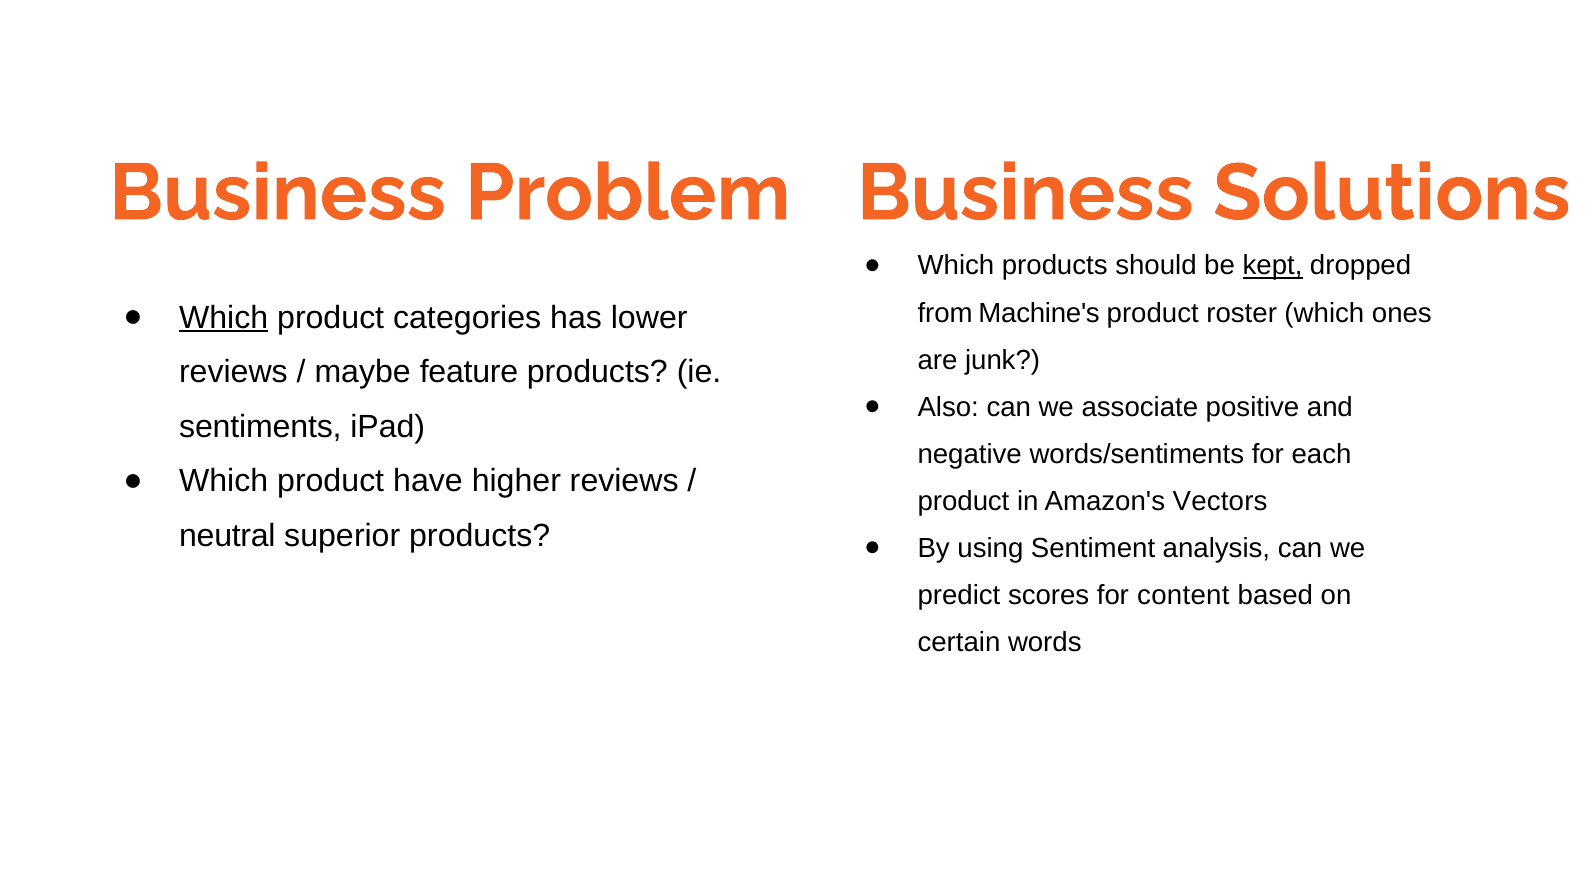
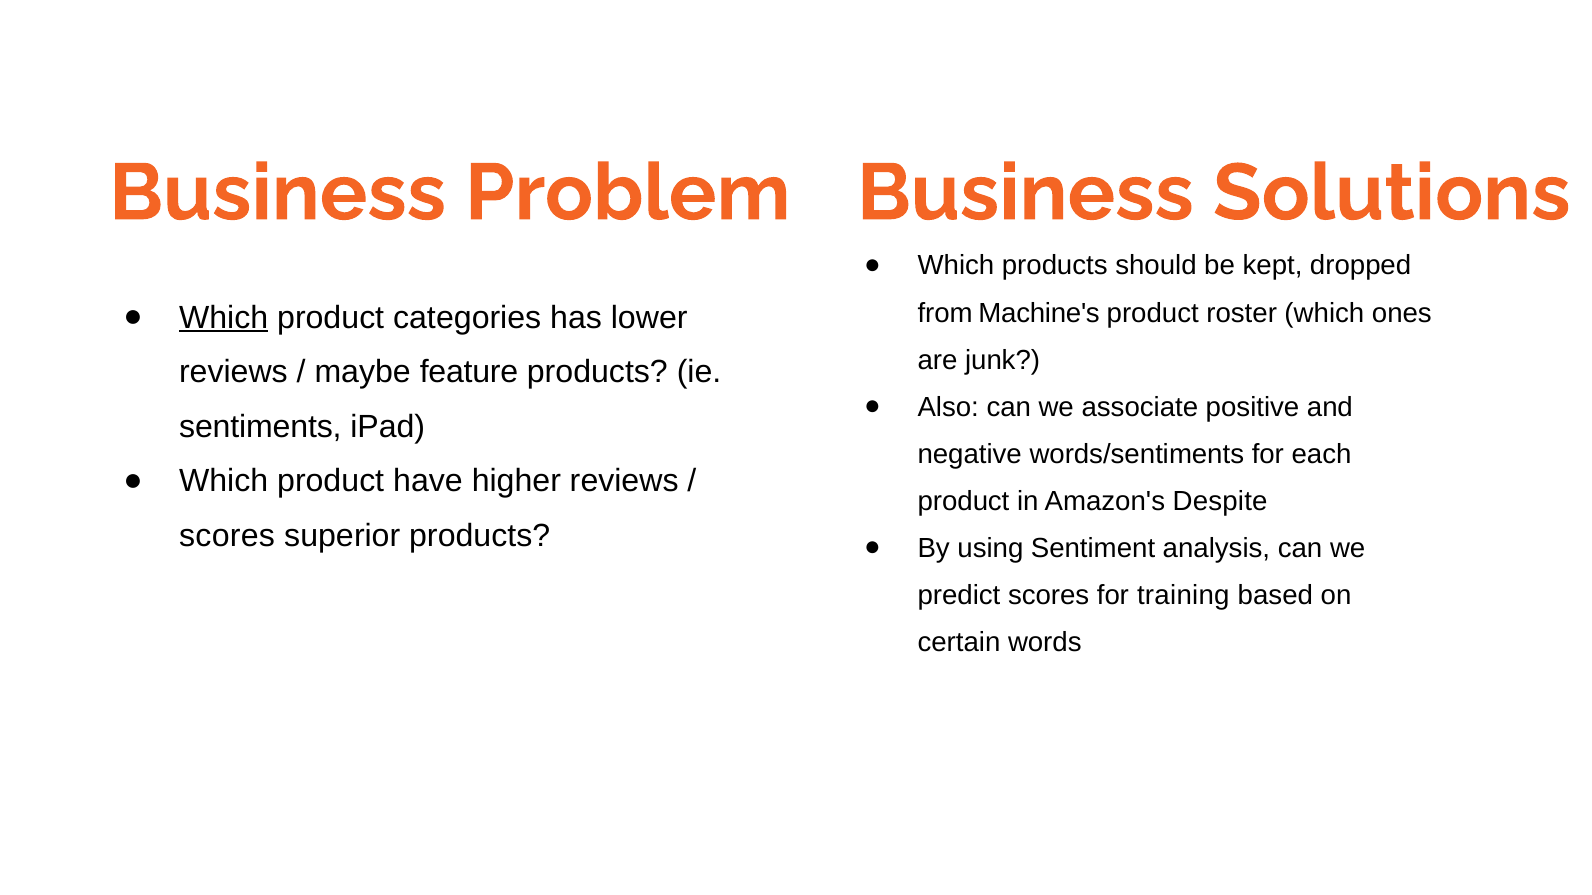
kept underline: present -> none (1273, 266)
Vectors: Vectors -> Despite (1220, 501)
neutral: neutral -> scores (227, 536)
content: content -> training (1183, 596)
